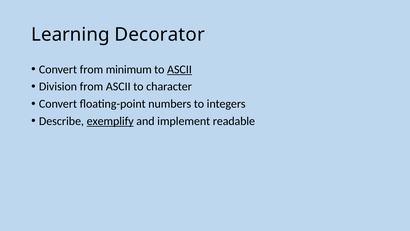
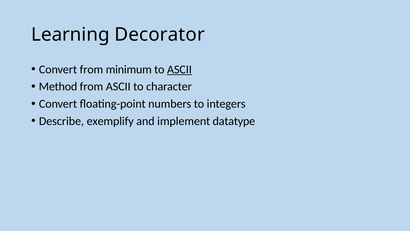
Division: Division -> Method (58, 87)
exemplify underline: present -> none (110, 121)
readable: readable -> datatype (234, 121)
